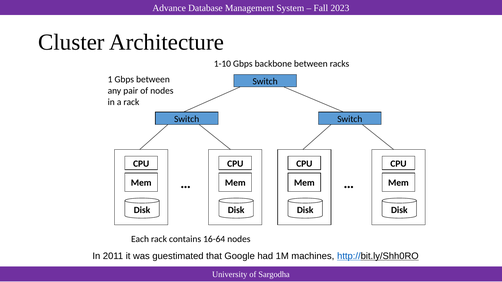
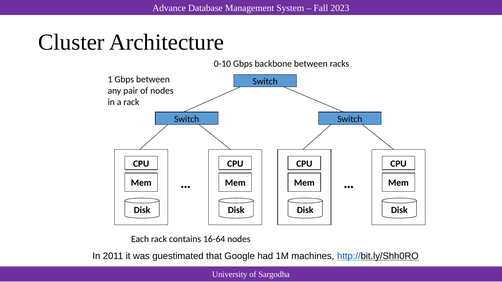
1-10: 1-10 -> 0-10 (222, 64)
